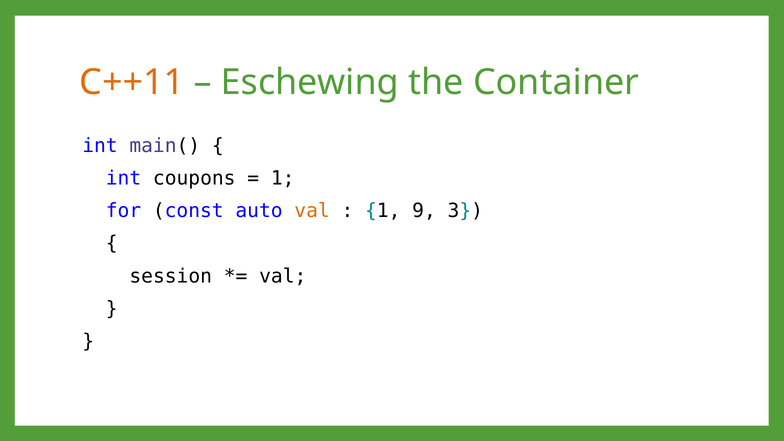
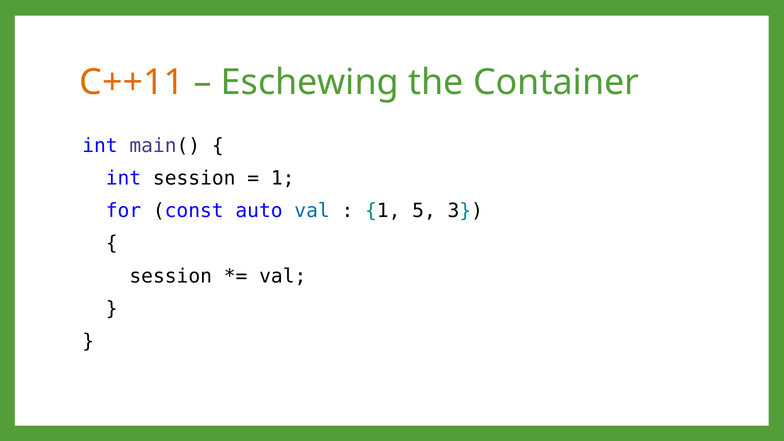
int coupons: coupons -> session (194, 178)
val colour: orange -> blue (312, 211)
9: 9 -> 5 (424, 211)
